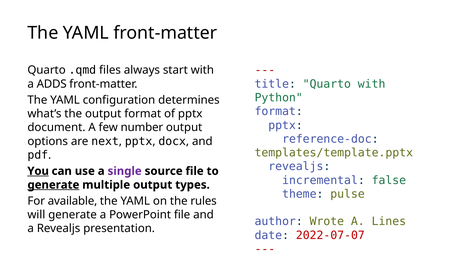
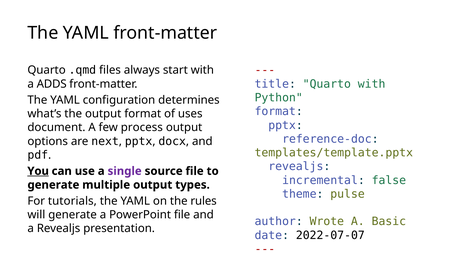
of pptx: pptx -> uses (190, 114)
number: number -> process (142, 127)
generate underline: present -> none (53, 185)
available: available -> tutorials (72, 201)
Lines: Lines -> Basic (389, 221)
2022-07-07 colour: red -> black (330, 235)
